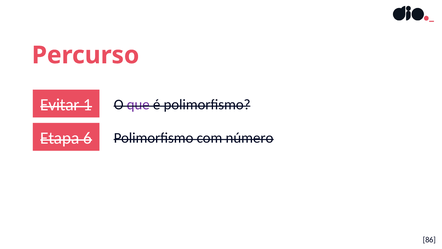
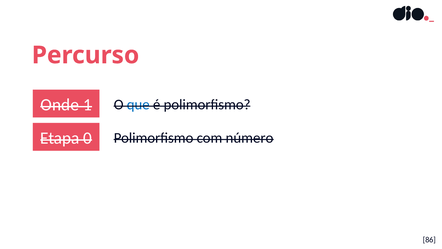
Evitar: Evitar -> Onde (60, 105)
que colour: purple -> blue (138, 104)
6: 6 -> 0 (88, 138)
